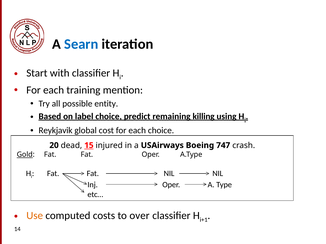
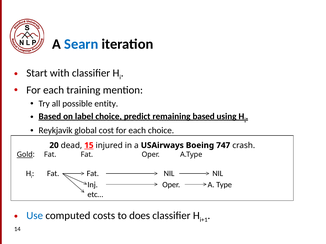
remaining killing: killing -> based (204, 117)
Use colour: orange -> blue (35, 216)
over: over -> does (140, 216)
